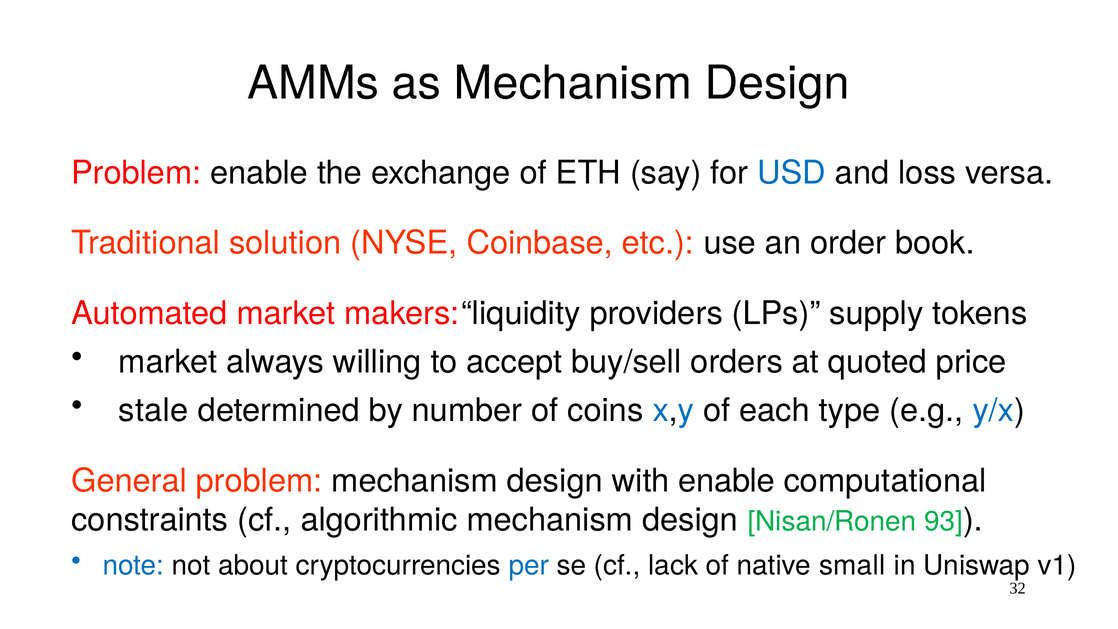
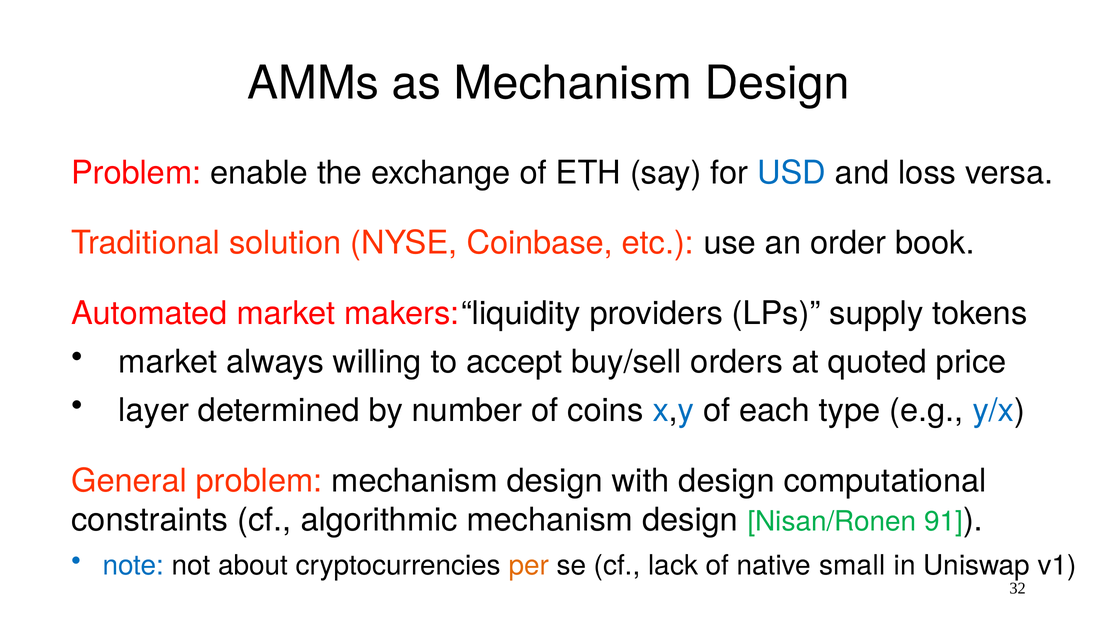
stale: stale -> layer (154, 410)
with enable: enable -> design (727, 481)
93: 93 -> 91 (944, 522)
per colour: blue -> orange (529, 565)
